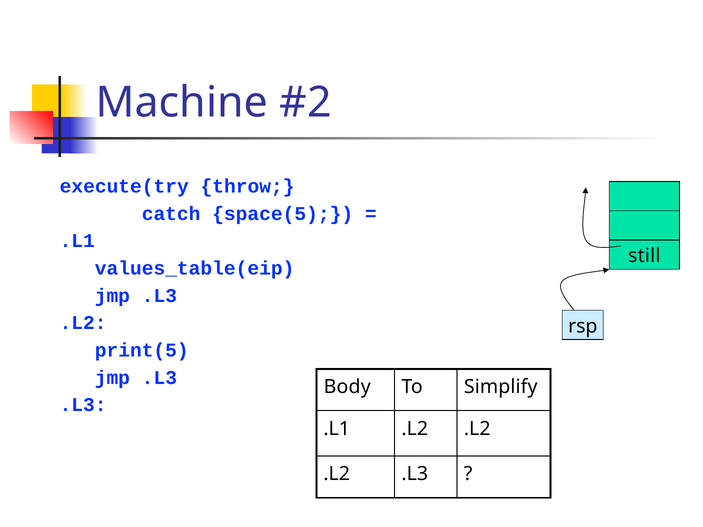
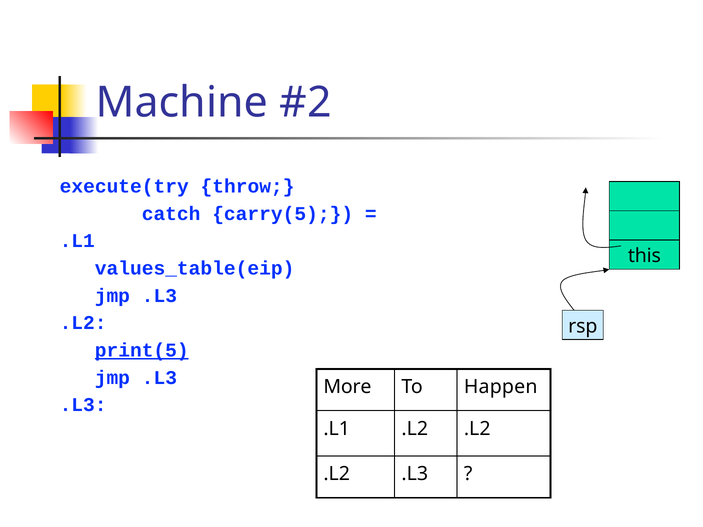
space(5: space(5 -> carry(5 (283, 214)
still: still -> this (644, 256)
print(5 underline: none -> present (142, 351)
Body: Body -> More (347, 387)
Simplify: Simplify -> Happen (501, 387)
